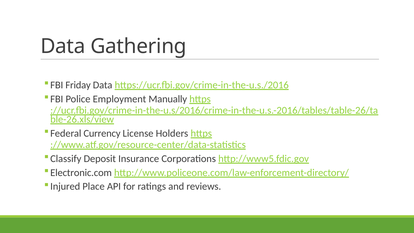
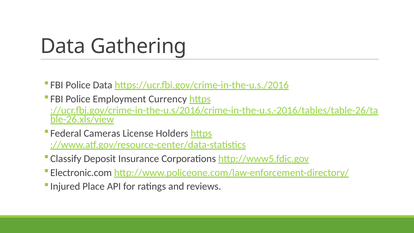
Friday: Friday -> Police (78, 85)
Manually: Manually -> Currency (168, 99)
Currency: Currency -> Cameras (102, 133)
